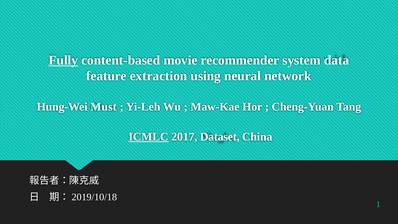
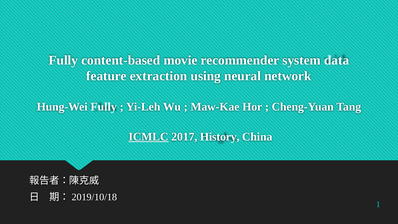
Fully underline: present -> none (63, 60)
Hung-Wei Must: Must -> Fully (104, 107)
Dataset: Dataset -> History (220, 137)
